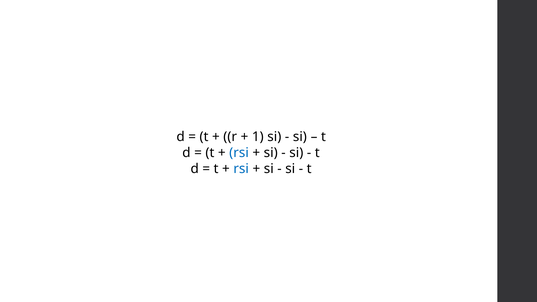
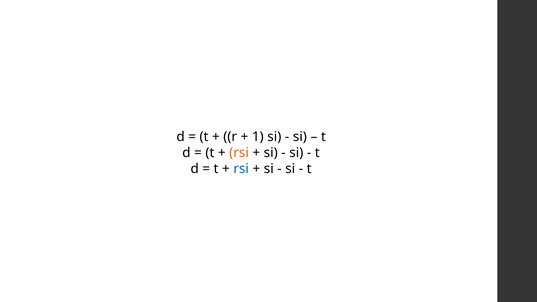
rsi colour: blue -> orange (239, 153)
